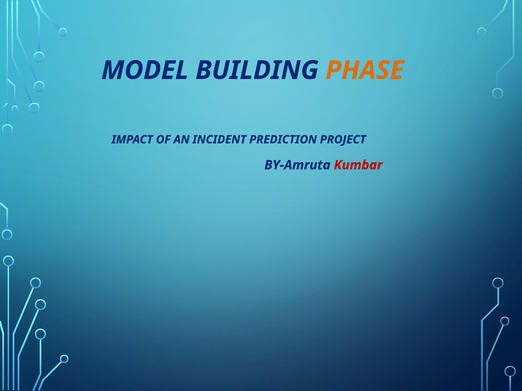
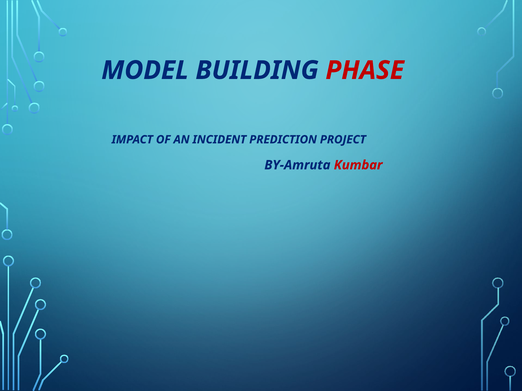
PHASE colour: orange -> red (365, 70)
